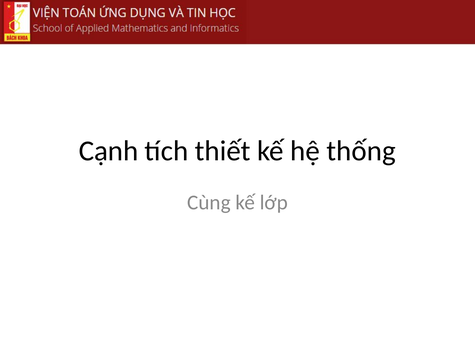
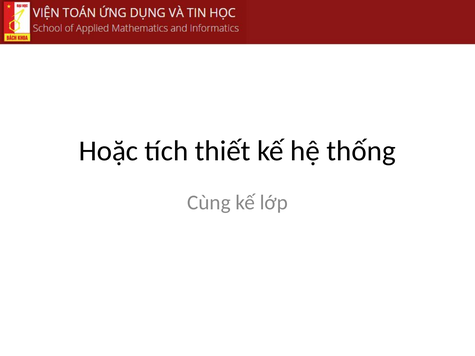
Cạnh: Cạnh -> Hoặc (108, 151)
